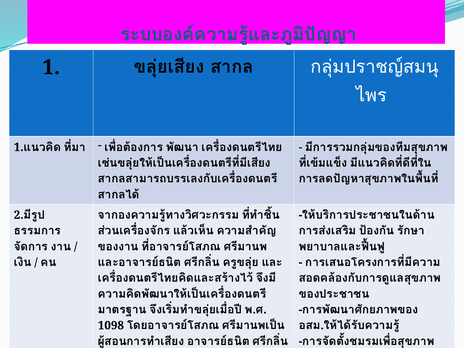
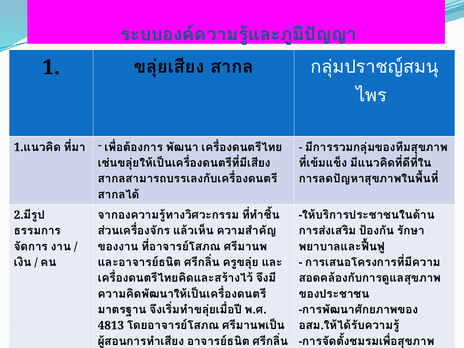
1098: 1098 -> 4813 (111, 325)
